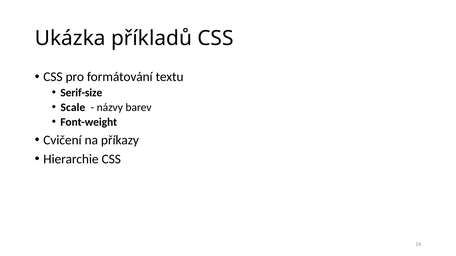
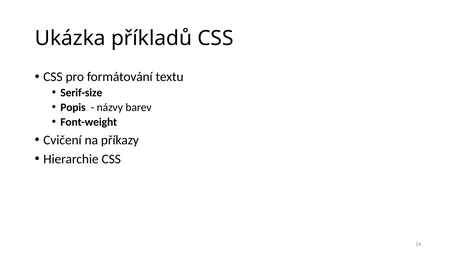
Scale: Scale -> Popis (73, 107)
